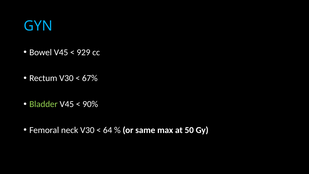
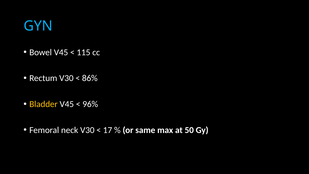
929: 929 -> 115 (83, 52)
67%: 67% -> 86% (90, 78)
Bladder colour: light green -> yellow (44, 104)
90%: 90% -> 96% (90, 104)
64: 64 -> 17 (108, 130)
